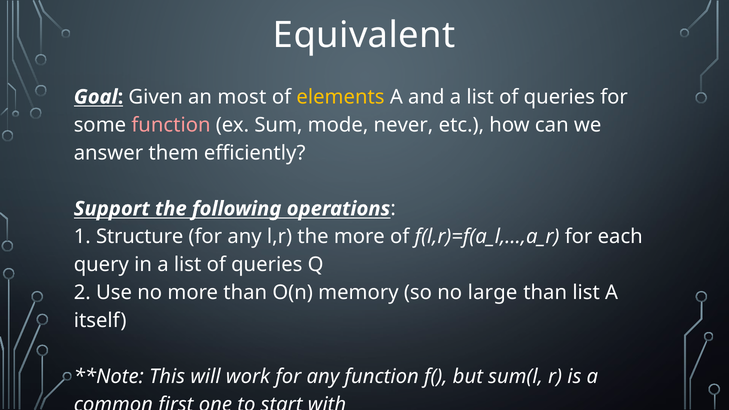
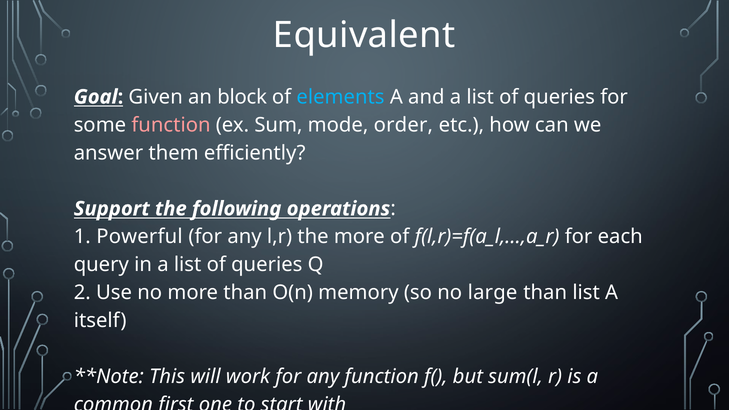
most: most -> block (242, 97)
elements colour: yellow -> light blue (341, 97)
never: never -> order (403, 125)
Structure: Structure -> Powerful (139, 237)
